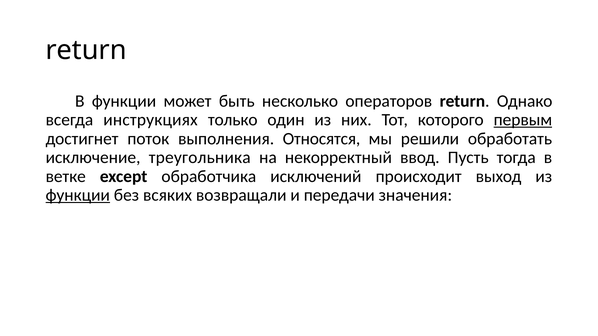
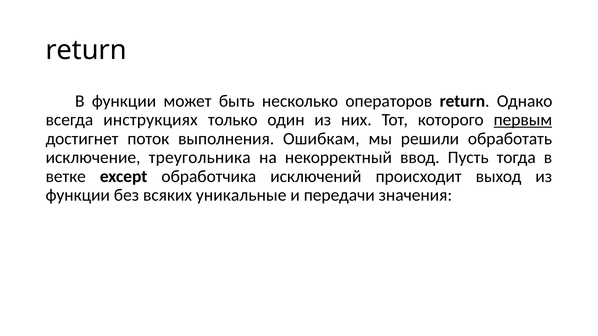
Относятся: Относятся -> Ошибкам (321, 139)
функции underline: present -> none (78, 195)
возвращали: возвращали -> уникальные (241, 195)
